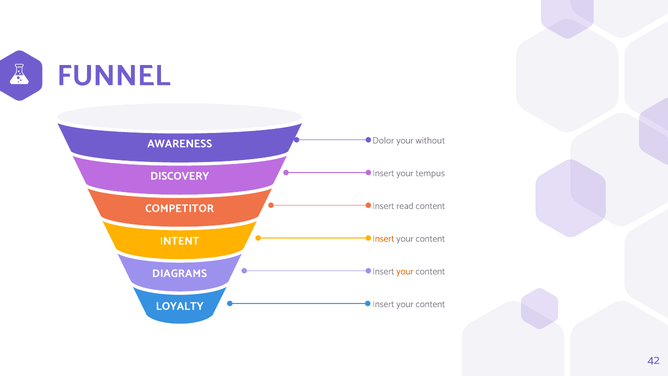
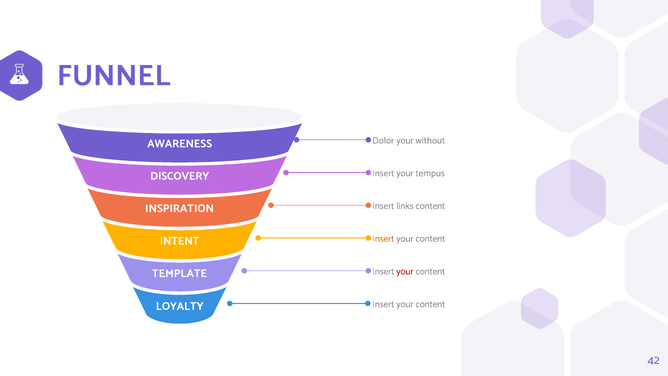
read: read -> links (405, 206)
COMPETITOR: COMPETITOR -> INSPIRATION (180, 208)
your colour: orange -> red (405, 271)
DIAGRAMS: DIAGRAMS -> TEMPLATE (180, 273)
